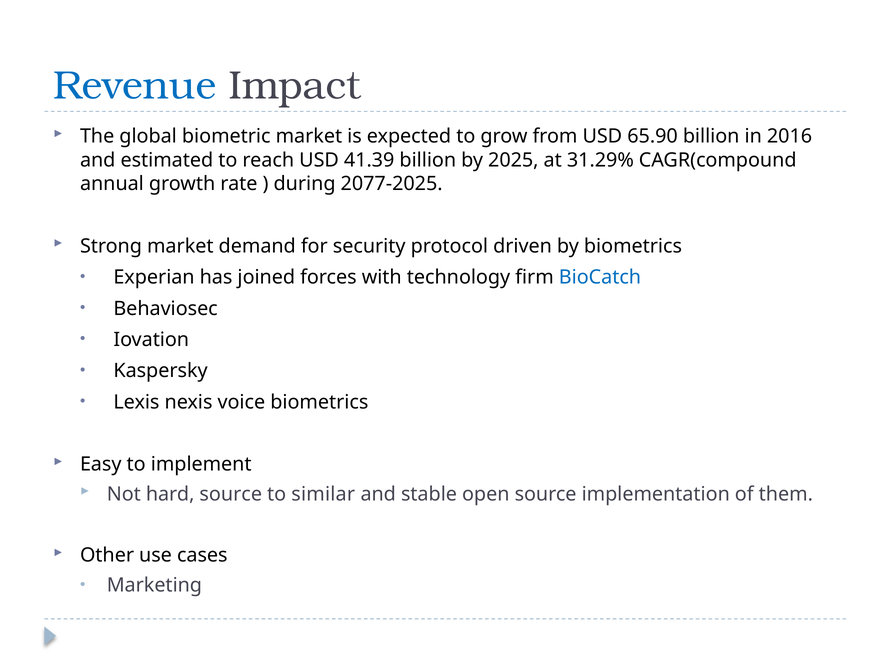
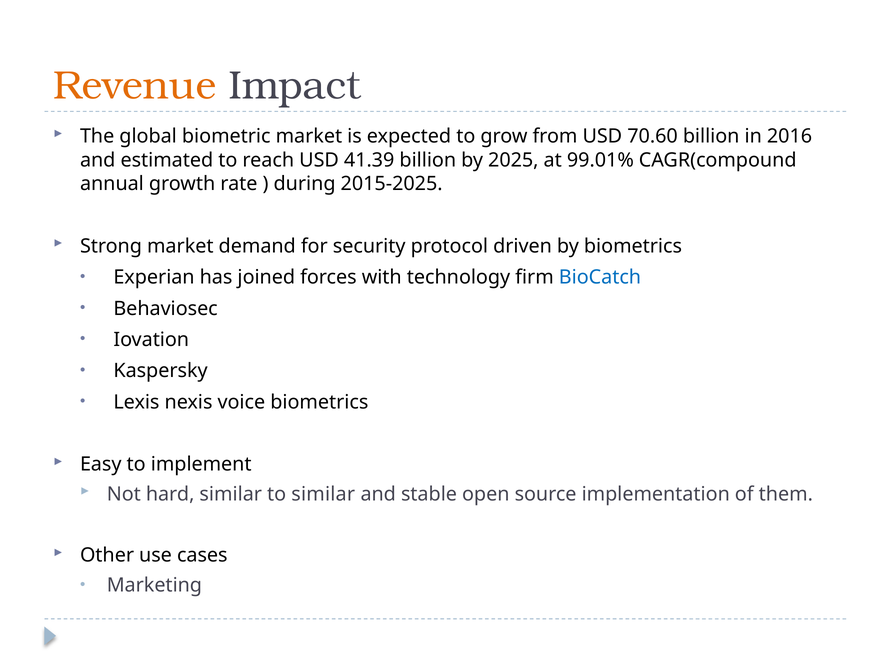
Revenue colour: blue -> orange (135, 86)
65.90: 65.90 -> 70.60 (653, 136)
31.29%: 31.29% -> 99.01% (600, 160)
2077-2025: 2077-2025 -> 2015-2025 (392, 184)
hard source: source -> similar (231, 495)
